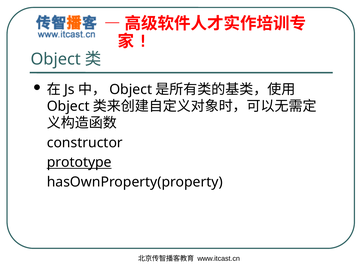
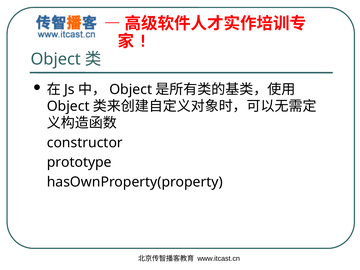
prototype underline: present -> none (79, 162)
